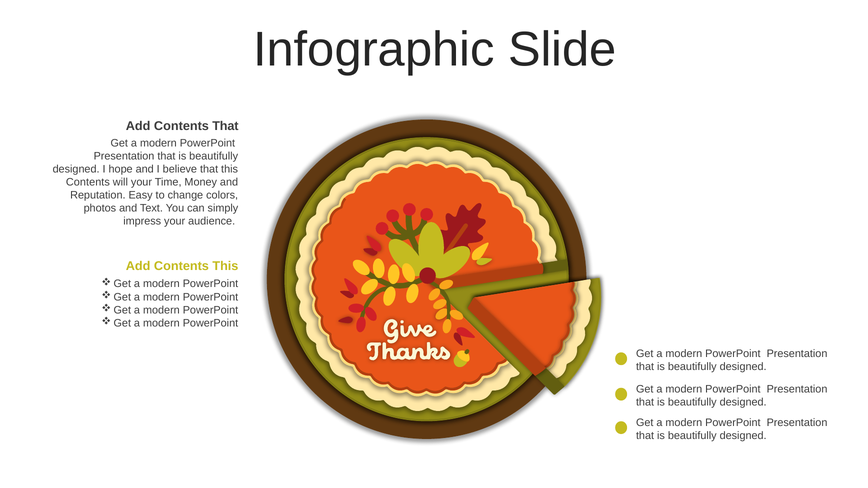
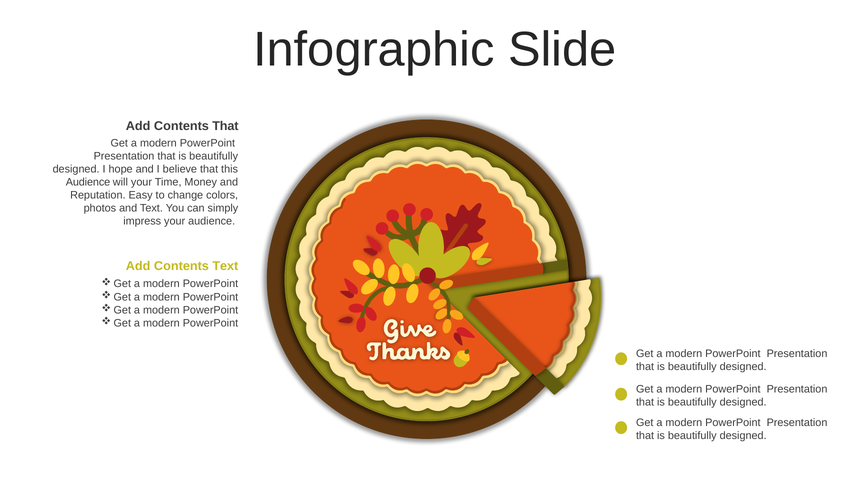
Contents: Contents -> Audience (88, 182)
Contents This: This -> Text (225, 266)
